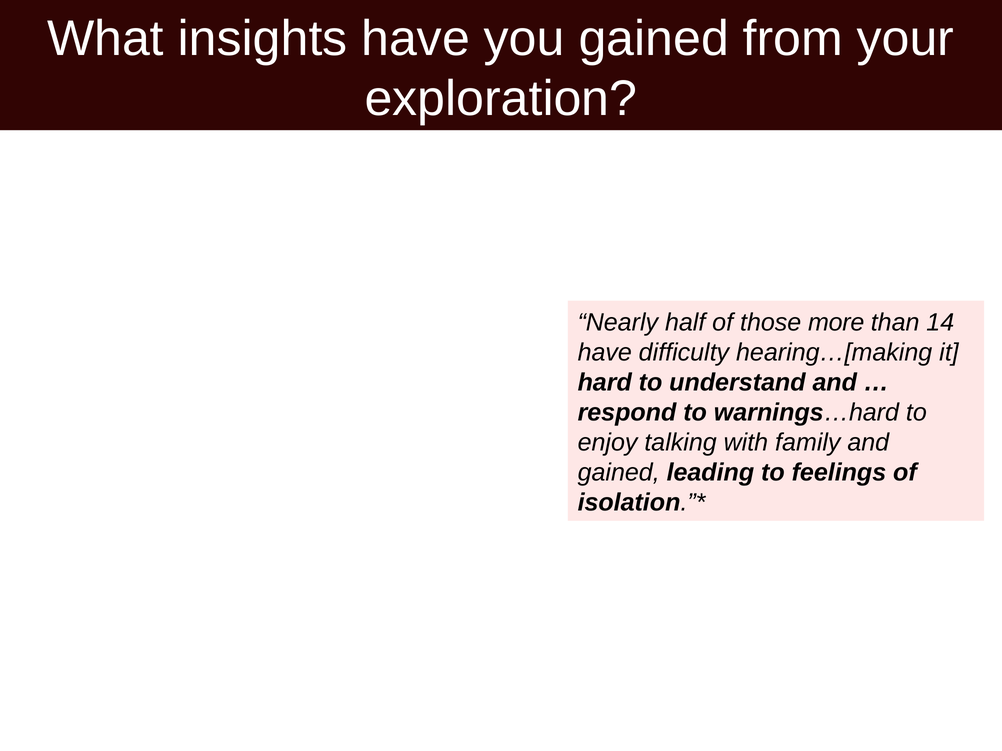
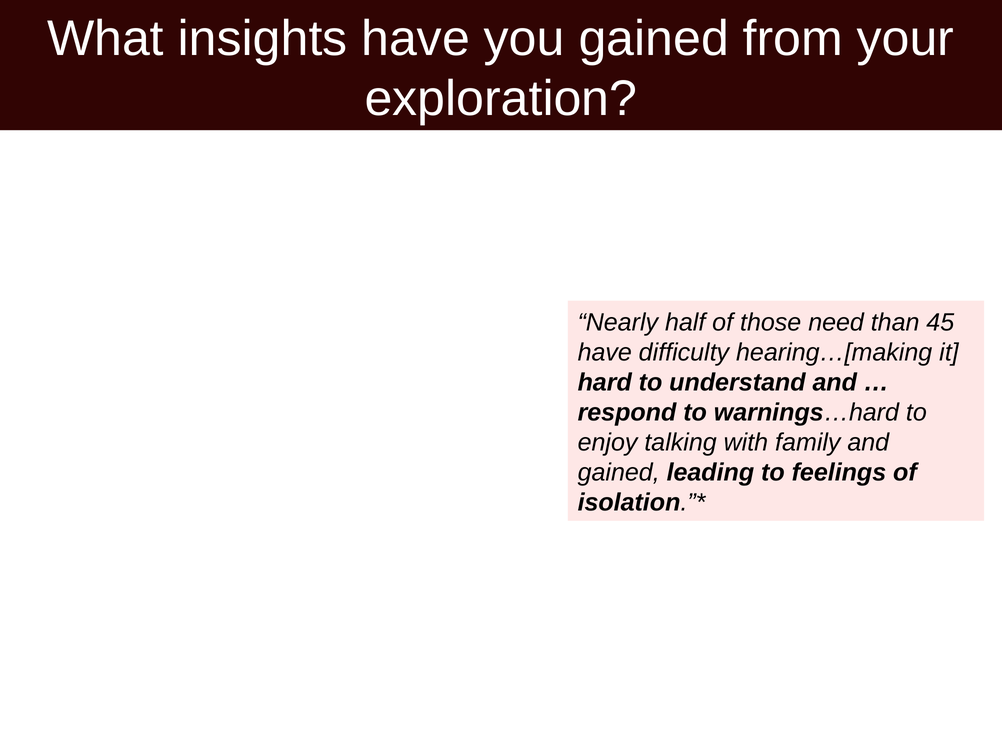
more: more -> need (836, 323)
14: 14 -> 45 (940, 323)
